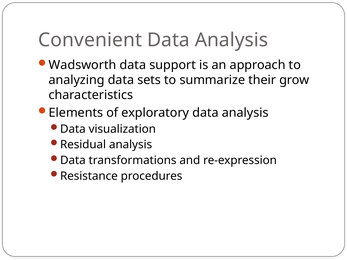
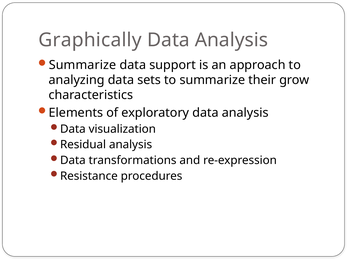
Convenient: Convenient -> Graphically (90, 40)
Wadsworth: Wadsworth -> Summarize (83, 65)
